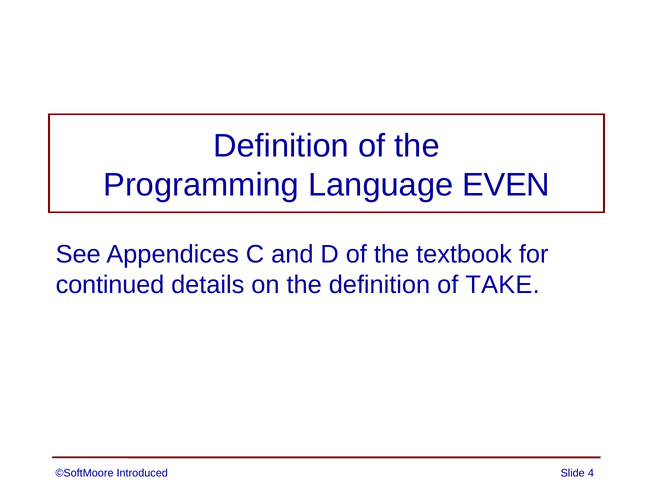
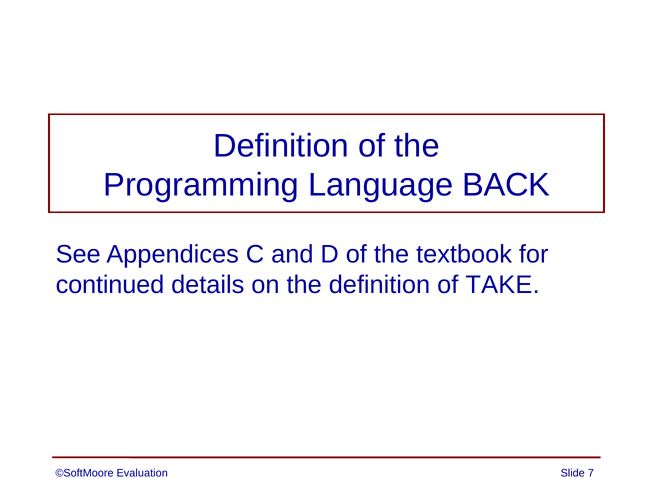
EVEN: EVEN -> BACK (506, 185)
Introduced: Introduced -> Evaluation (142, 473)
4: 4 -> 7 (591, 473)
